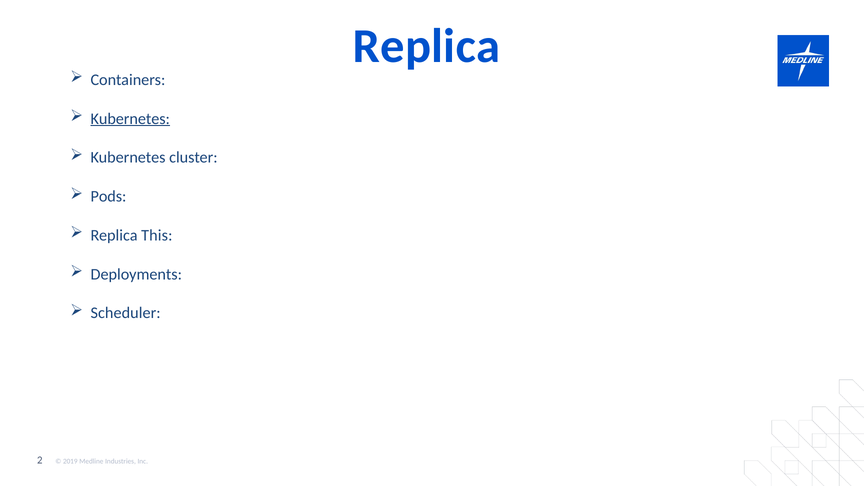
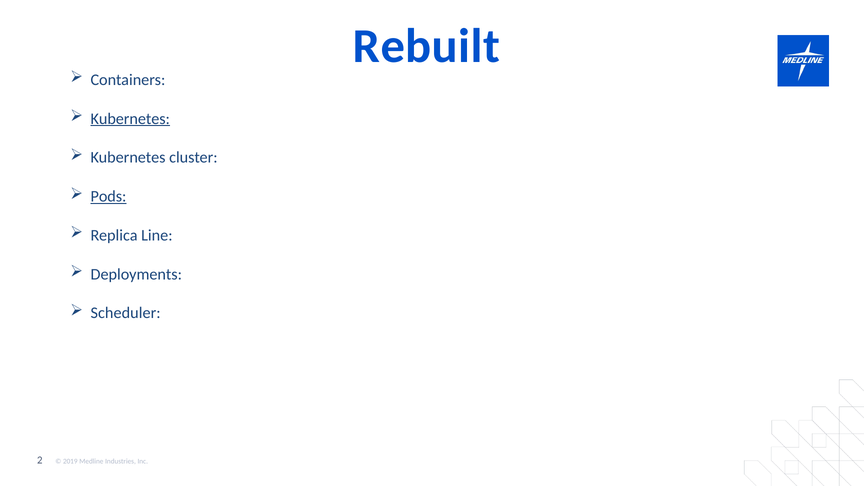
Replica: Replica -> Rebuilt (426, 46)
Pods underline: none -> present (108, 196)
This: This -> Line (157, 235)
